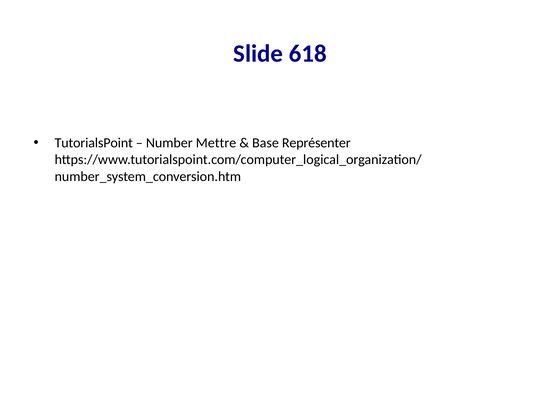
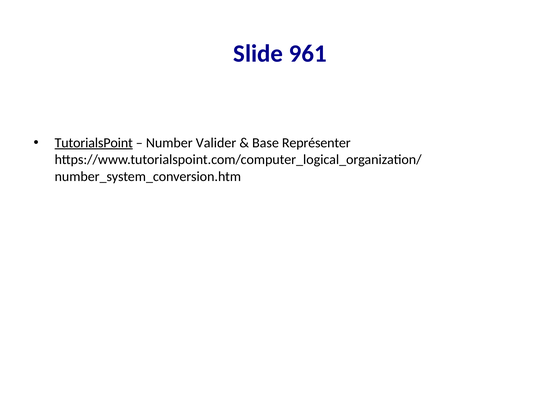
618: 618 -> 961 (308, 54)
TutorialsPoint underline: none -> present (94, 143)
Mettre: Mettre -> Valider (216, 143)
